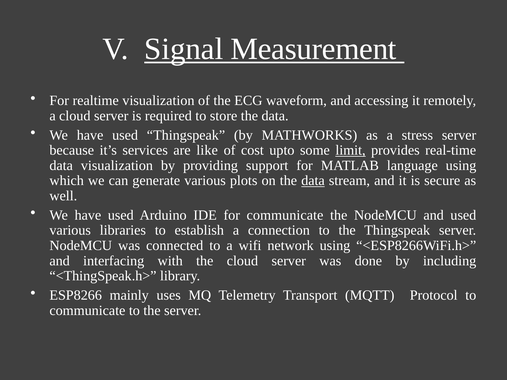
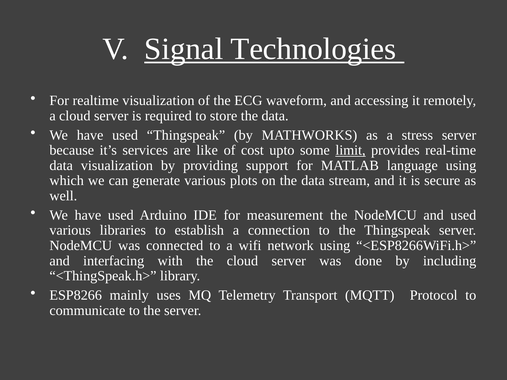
Measurement: Measurement -> Technologies (313, 49)
data underline: present -> none (313, 181)
for communicate: communicate -> measurement (285, 215)
